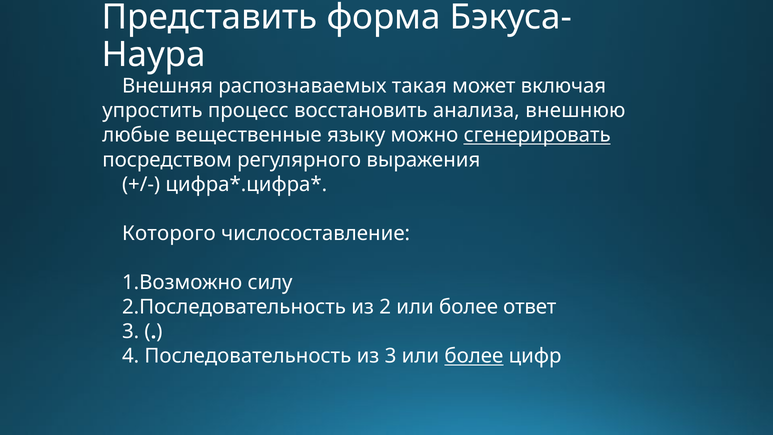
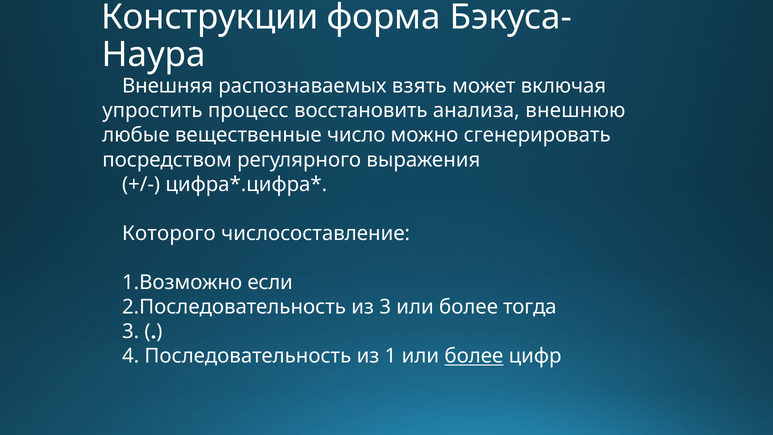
Представить: Представить -> Конструкции (210, 17)
такая: такая -> взять (419, 86)
языку: языку -> число (356, 135)
сгенерировать underline: present -> none (537, 135)
силу: силу -> если (270, 282)
из 2: 2 -> 3 (385, 307)
ответ: ответ -> тогда (530, 307)
из 3: 3 -> 1 (391, 356)
